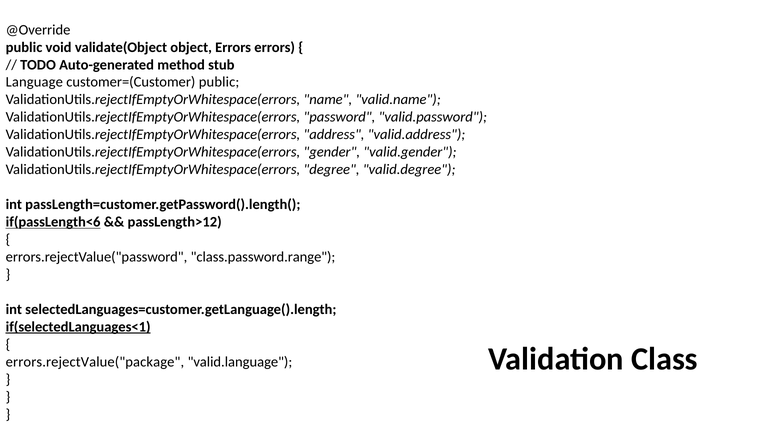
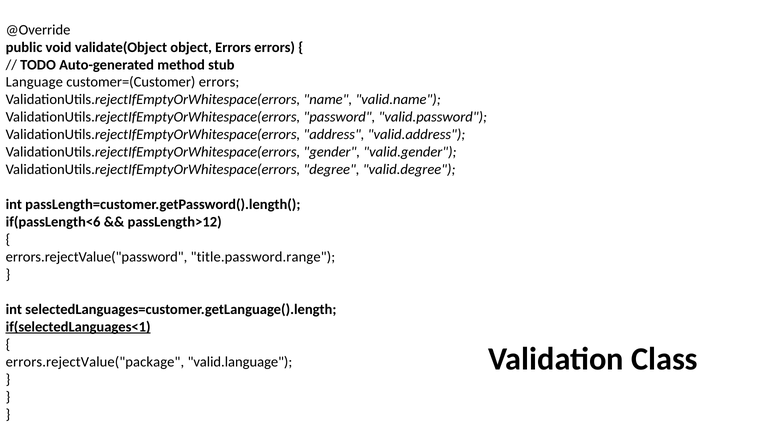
customer=(Customer public: public -> errors (219, 82)
if(passLength<6 underline: present -> none (53, 222)
class.password.range: class.password.range -> title.password.range (263, 257)
